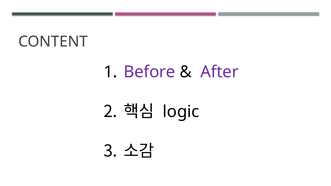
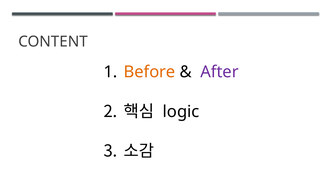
Before colour: purple -> orange (150, 72)
